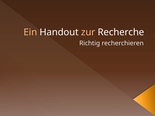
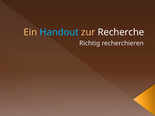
Handout colour: white -> light blue (59, 32)
